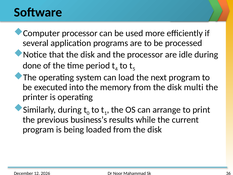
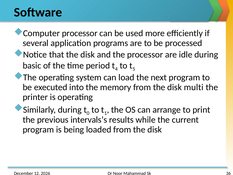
done: done -> basic (32, 65)
business’s: business’s -> intervals’s (89, 120)
